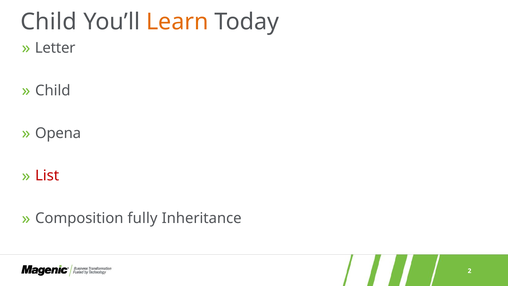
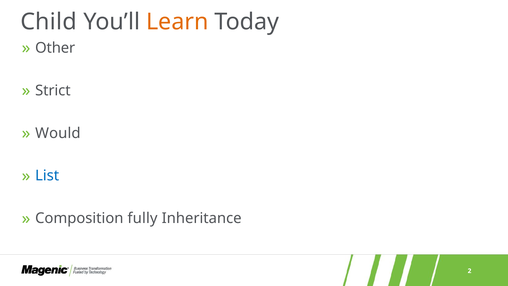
Letter: Letter -> Other (55, 48)
Child: Child -> Strict (53, 90)
Opena: Opena -> Would (58, 133)
List colour: red -> blue (47, 176)
